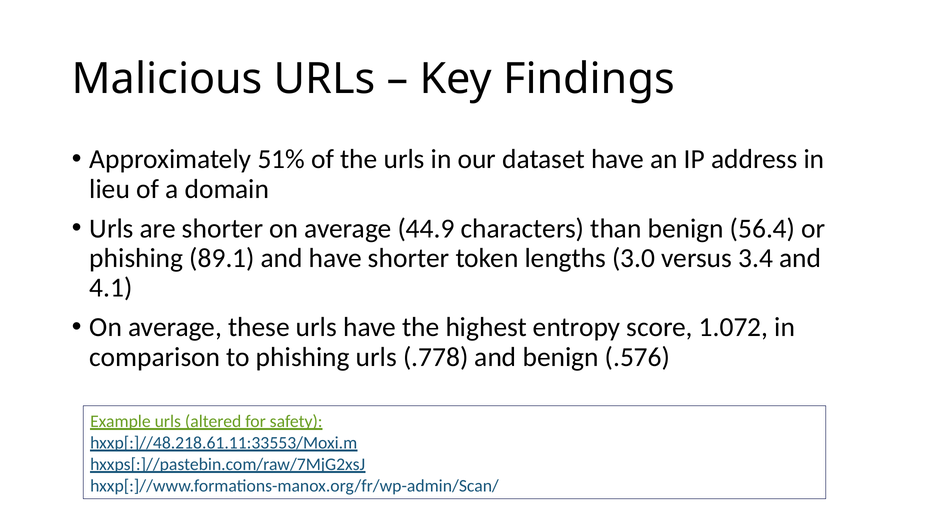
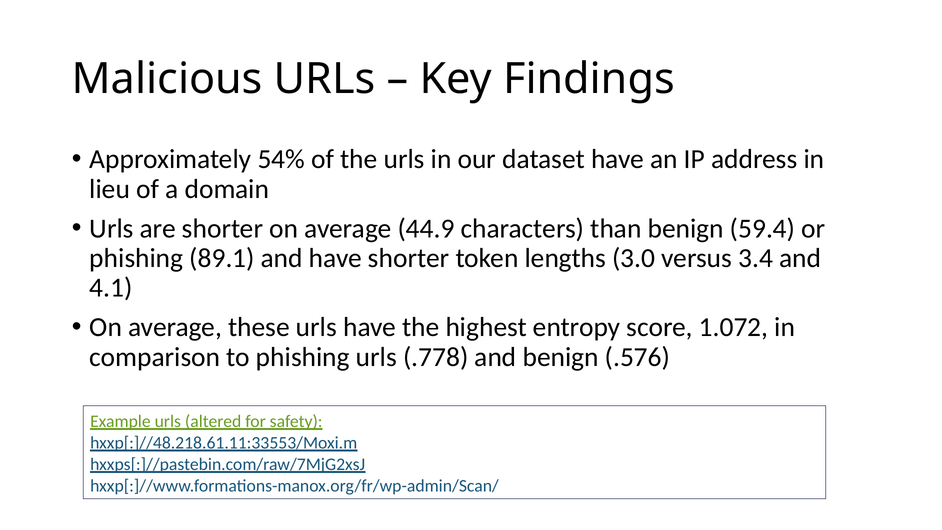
51%: 51% -> 54% (281, 159)
56.4: 56.4 -> 59.4 (763, 228)
